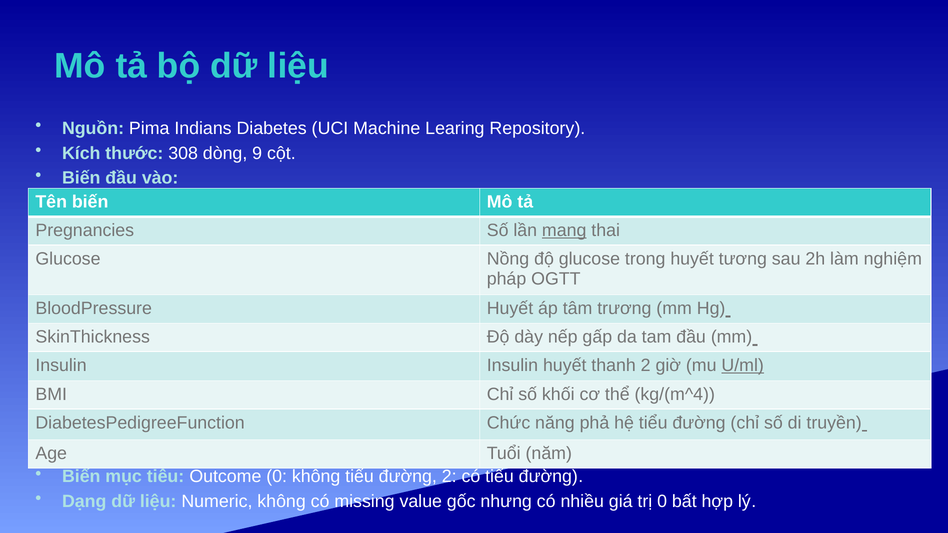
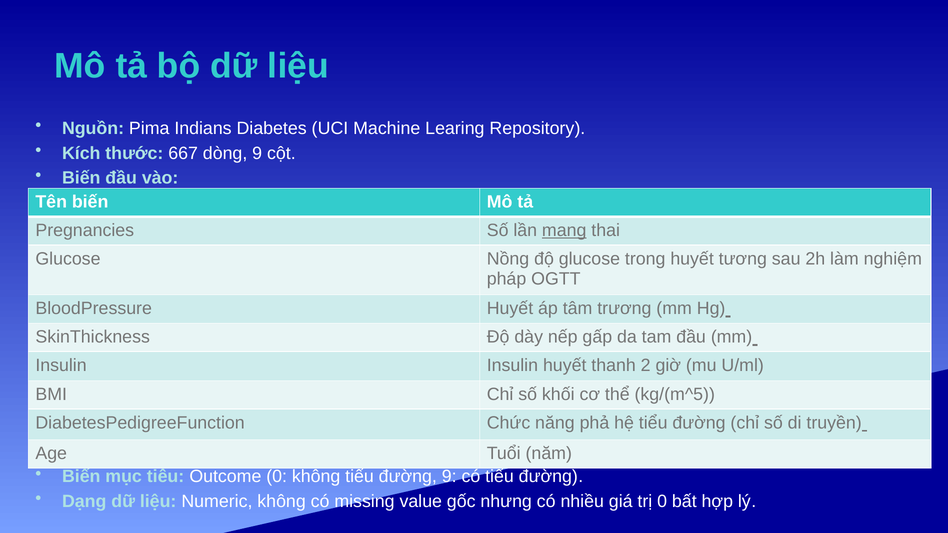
308: 308 -> 667 (183, 153)
U/ml underline: present -> none (743, 366)
kg/(m^4: kg/(m^4 -> kg/(m^5 (675, 395)
đường 2: 2 -> 9 (449, 477)
